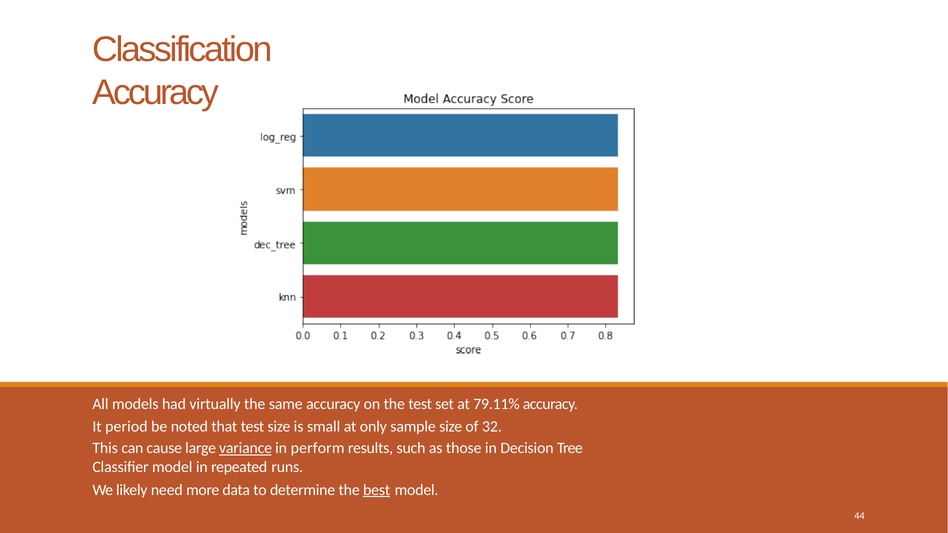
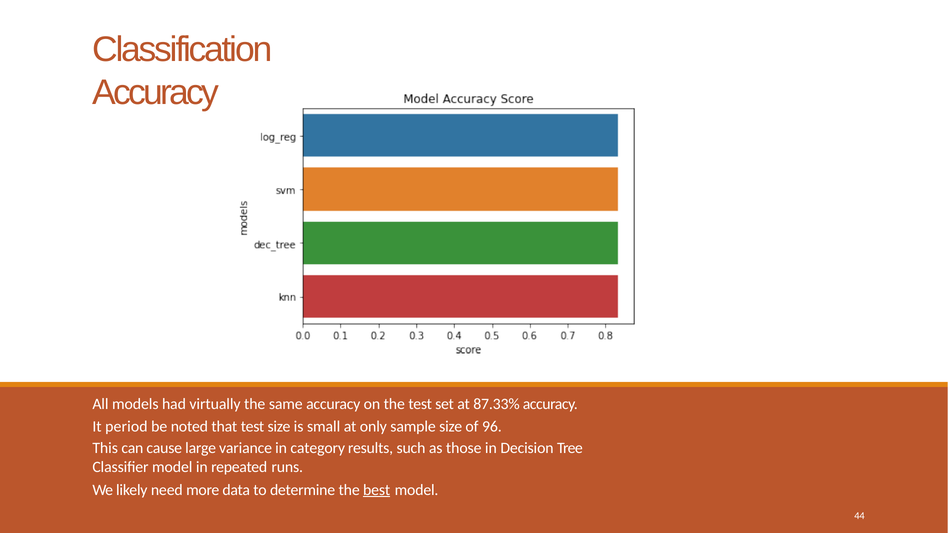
79.11%: 79.11% -> 87.33% (496, 404)
32: 32 -> 96 (492, 427)
variance underline: present -> none (246, 448)
perform: perform -> category (318, 448)
